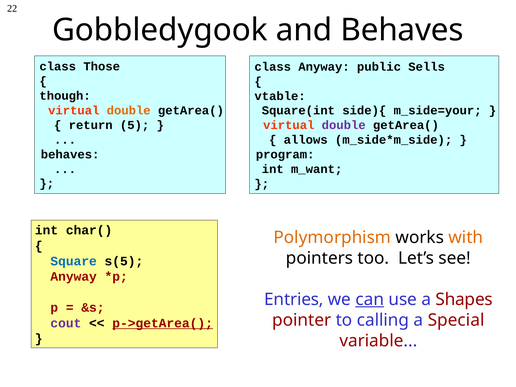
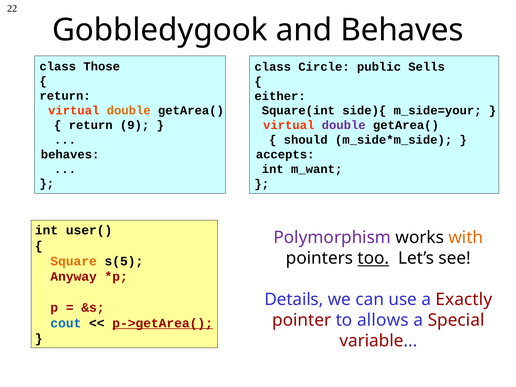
class Anyway: Anyway -> Circle (324, 67)
though: though -> return (65, 96)
vtable: vtable -> either (280, 96)
5: 5 -> 9 (135, 125)
allows: allows -> should (306, 140)
program: program -> accepts (285, 155)
char(: char( -> user( (89, 230)
Polymorphism colour: orange -> purple (332, 238)
too underline: none -> present (373, 258)
Square colour: blue -> orange (74, 261)
Entries: Entries -> Details (294, 300)
can underline: present -> none (370, 300)
Shapes: Shapes -> Exactly (464, 300)
calling: calling -> allows (383, 320)
cout colour: purple -> blue (66, 323)
